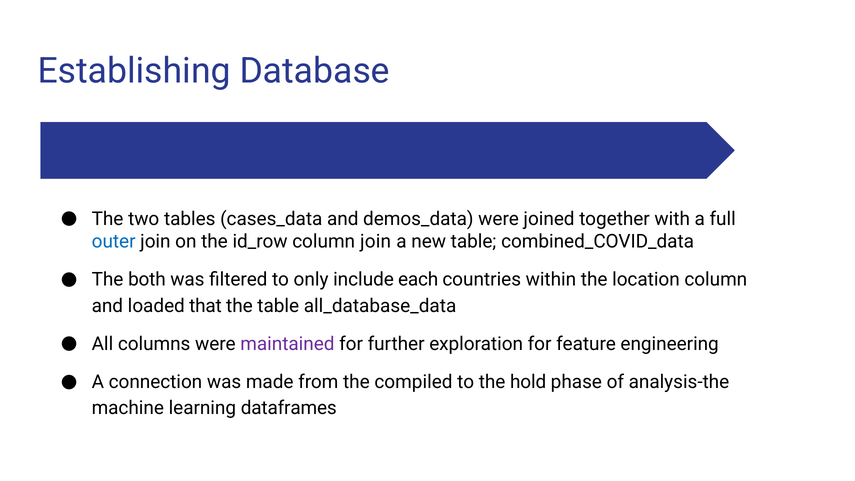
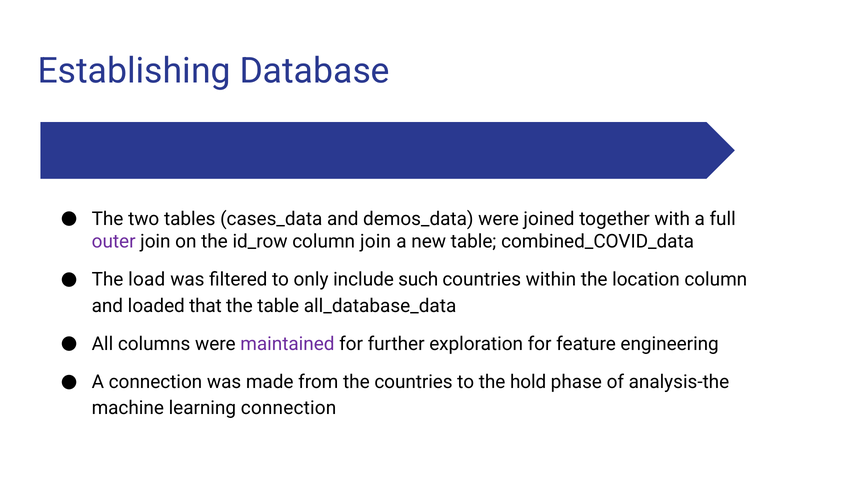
outer colour: blue -> purple (114, 242)
both: both -> load (147, 280)
each: each -> such (418, 280)
the compiled: compiled -> countries (414, 382)
learning dataframes: dataframes -> connection (289, 408)
